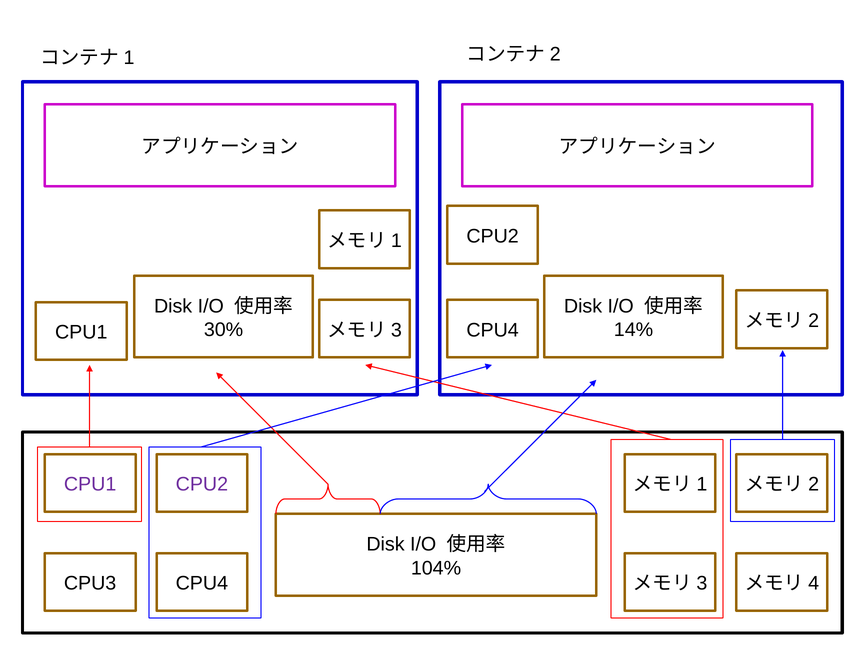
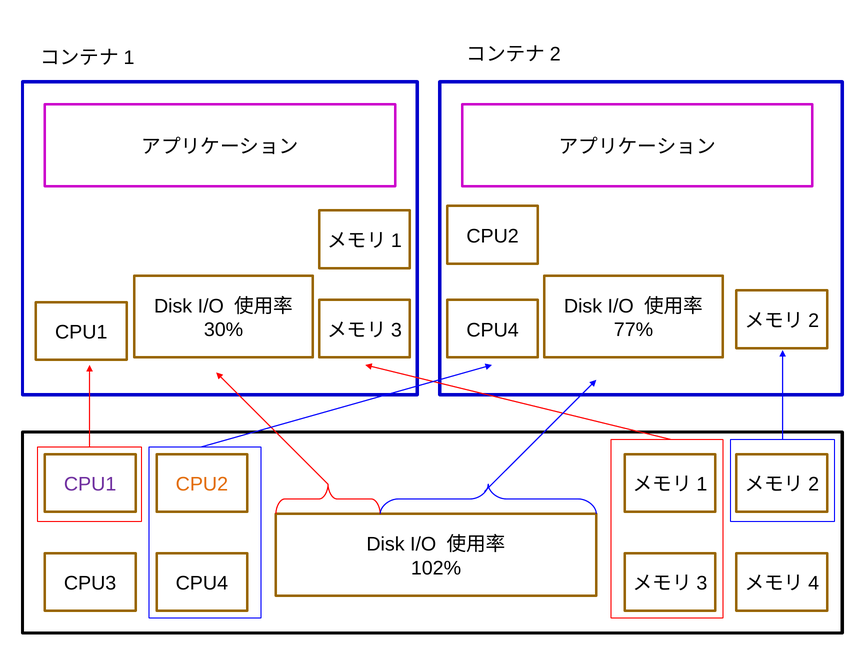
14%: 14% -> 77% (633, 330)
CPU2 colour: purple -> orange (202, 485)
104%: 104% -> 102% (436, 568)
